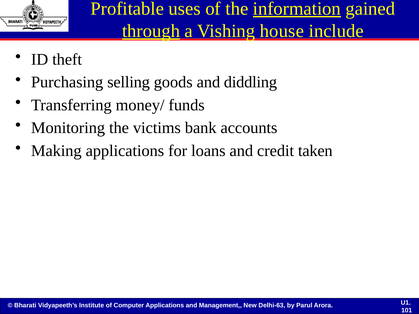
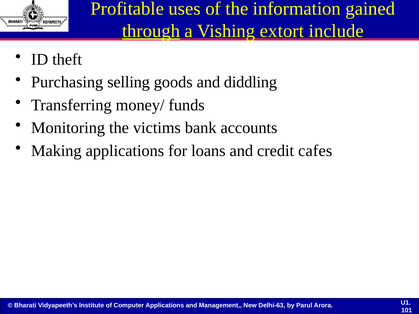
information underline: present -> none (297, 9)
house: house -> extort (282, 31)
taken: taken -> cafes (315, 151)
